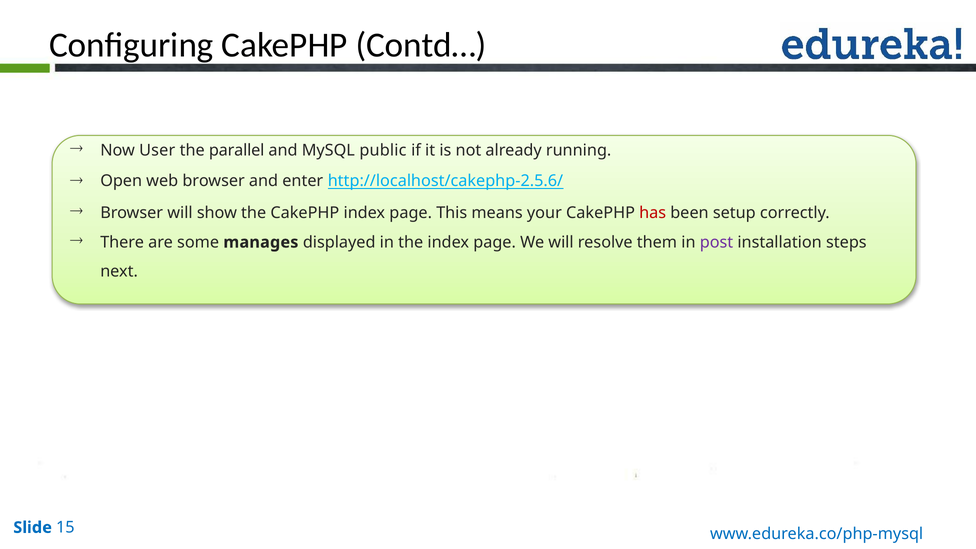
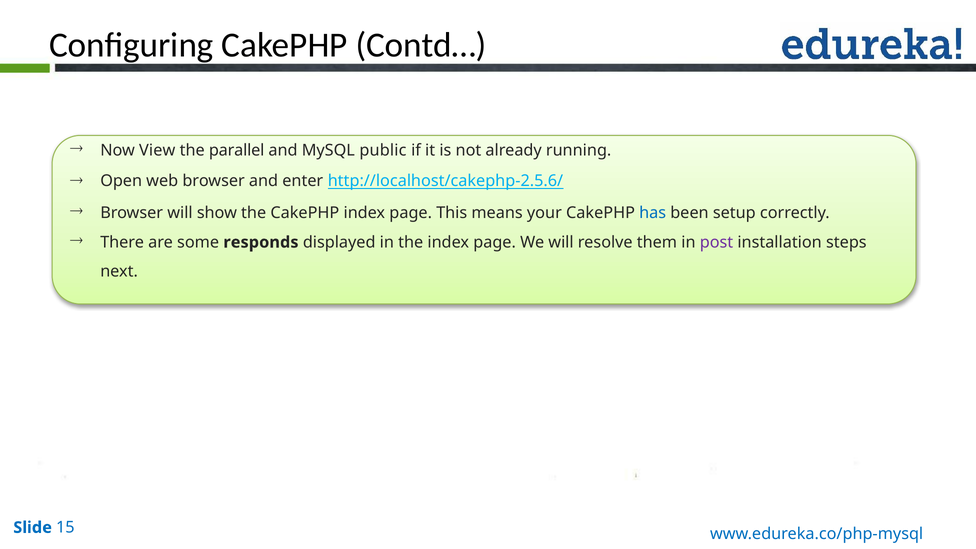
User: User -> View (157, 151)
has colour: red -> blue (653, 213)
manages: manages -> responds (261, 242)
